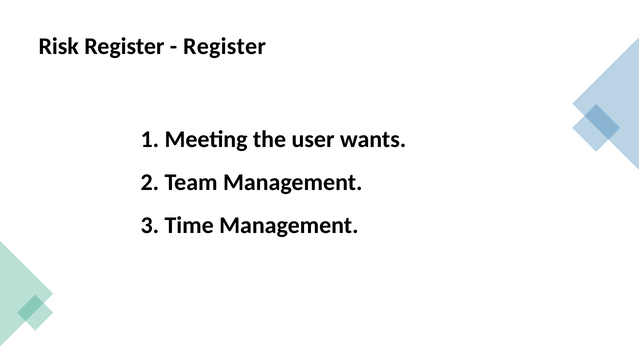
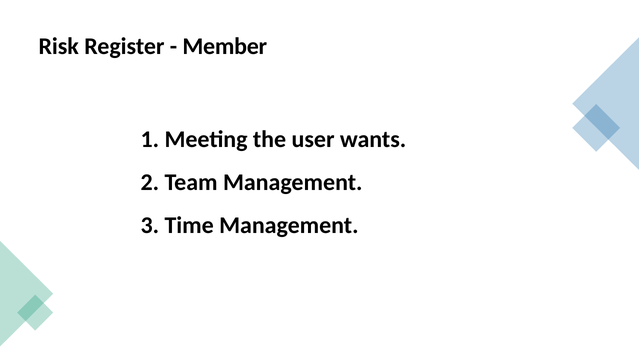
Register: Register -> Member (225, 46)
